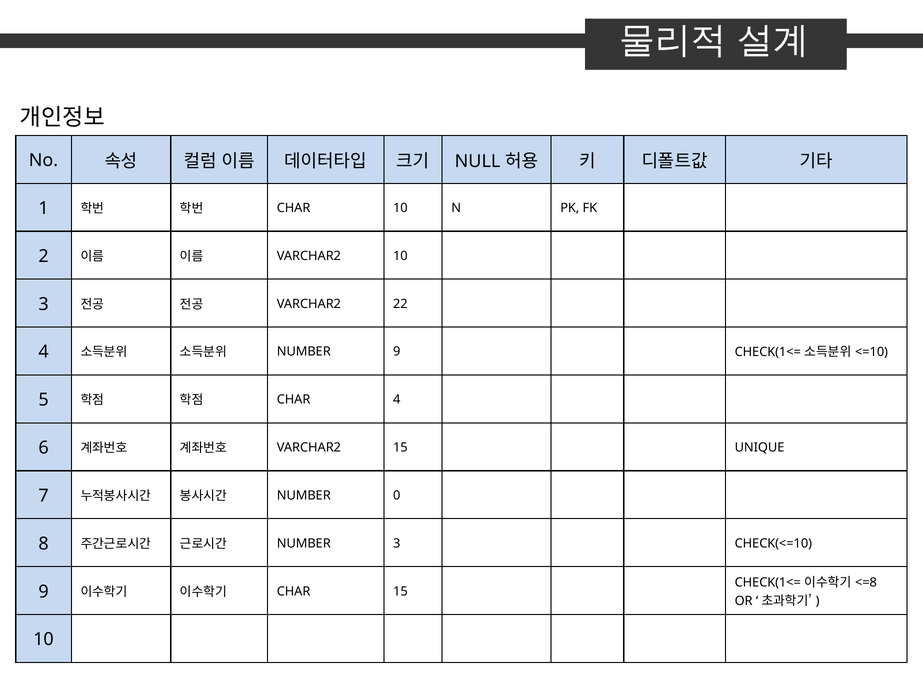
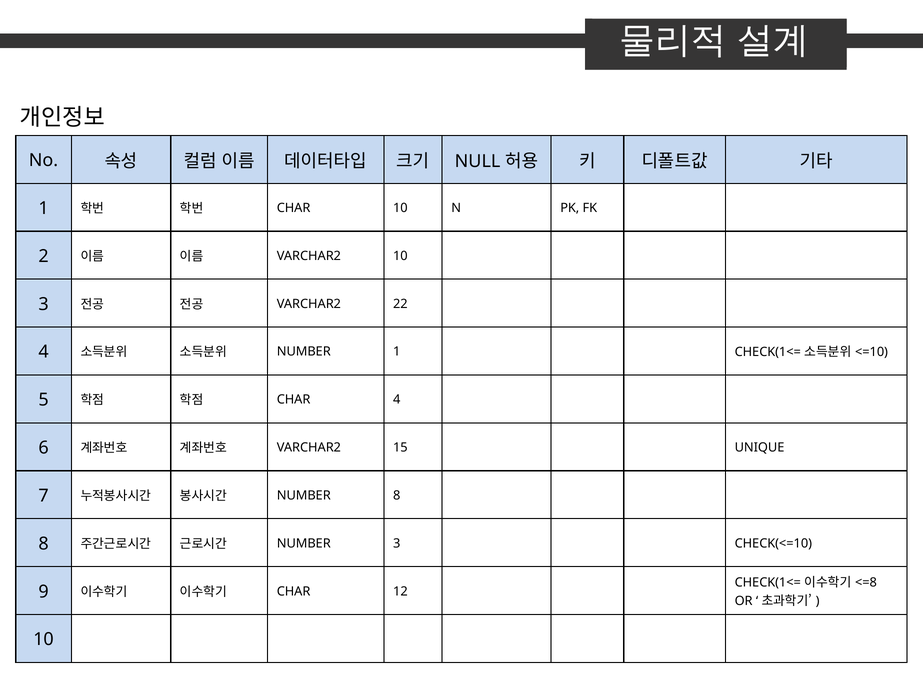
NUMBER 9: 9 -> 1 (397, 352)
NUMBER 0: 0 -> 8 (397, 496)
CHAR 15: 15 -> 12 (400, 592)
